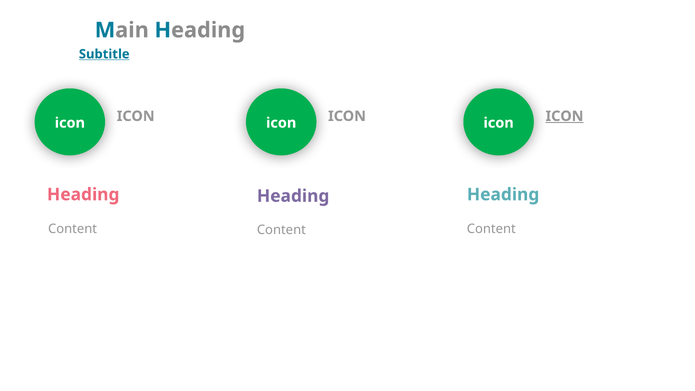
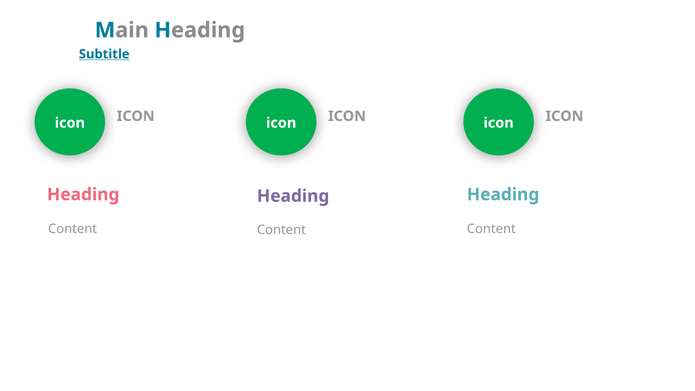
ICON underline: present -> none (565, 116)
